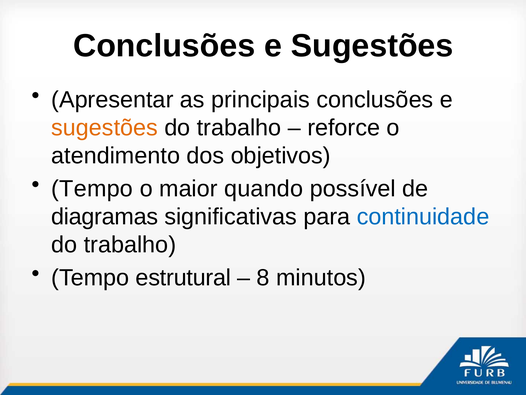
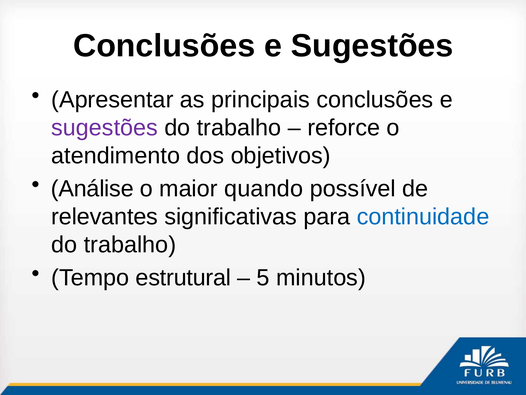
sugestões colour: orange -> purple (105, 128)
Tempo: Tempo -> Análise (92, 188)
diagramas: diagramas -> relevantes (105, 216)
8: 8 -> 5 (263, 277)
